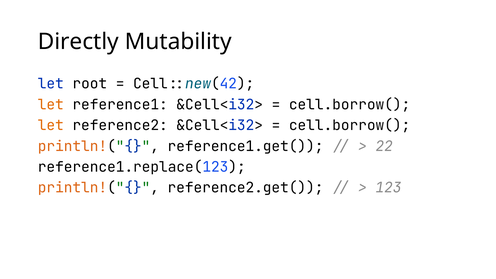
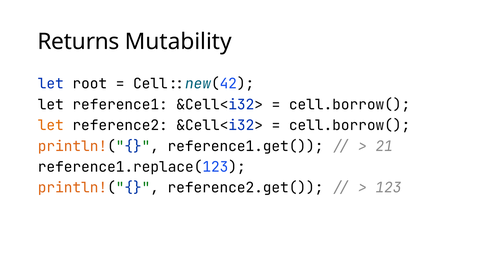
Directly: Directly -> Returns (78, 42)
let colour: orange -> black (51, 105)
22: 22 -> 21 (384, 146)
